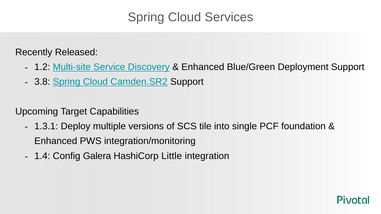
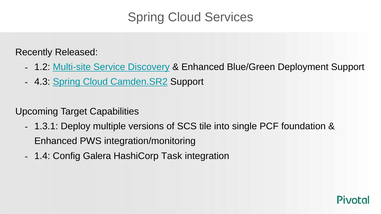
3.8: 3.8 -> 4.3 (42, 82)
Little: Little -> Task (172, 156)
